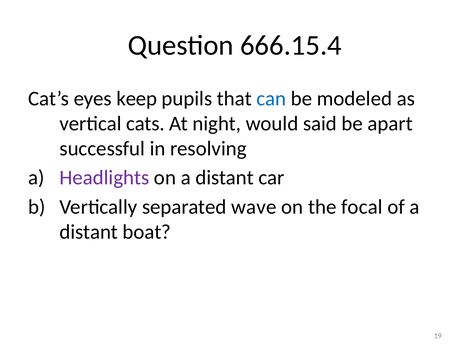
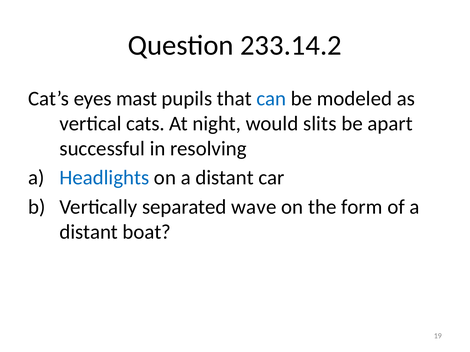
666.15.4: 666.15.4 -> 233.14.2 (291, 45)
keep: keep -> mast (137, 99)
said: said -> slits (320, 124)
Headlights colour: purple -> blue (104, 178)
focal: focal -> form (362, 207)
